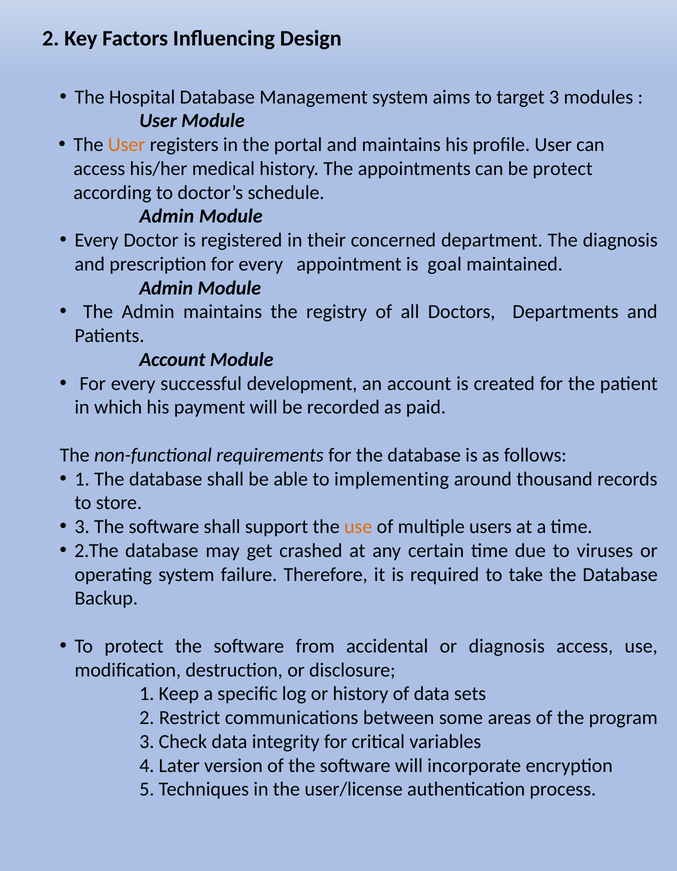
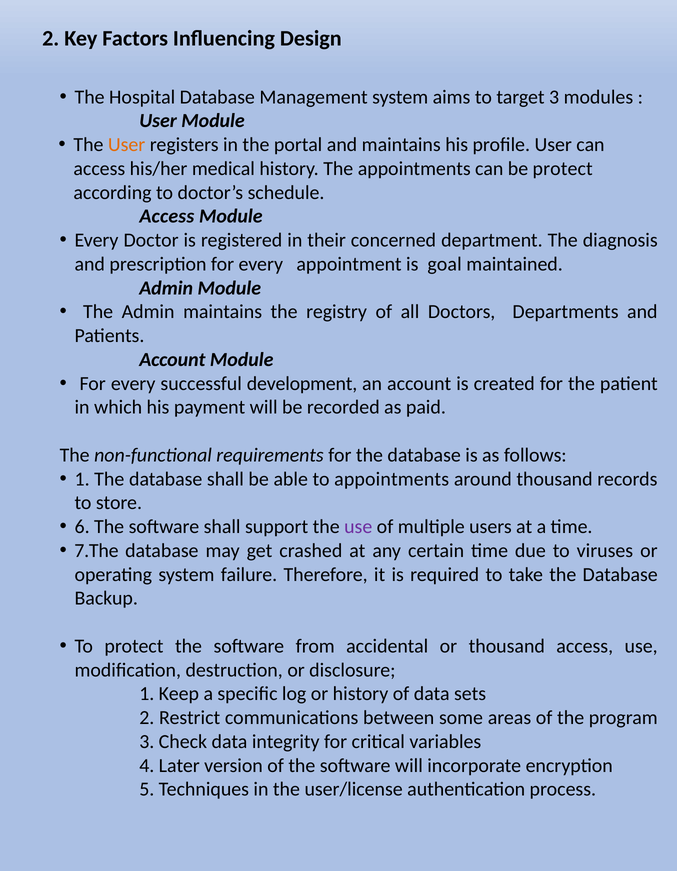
Admin: Admin -> Access (167, 216)
to implementing: implementing -> appointments (392, 479)
3: 3 -> 6 (82, 527)
use colour: orange -> purple (358, 527)
2.The: 2.The -> 7.The (96, 551)
or diagnosis: diagnosis -> thousand (507, 646)
